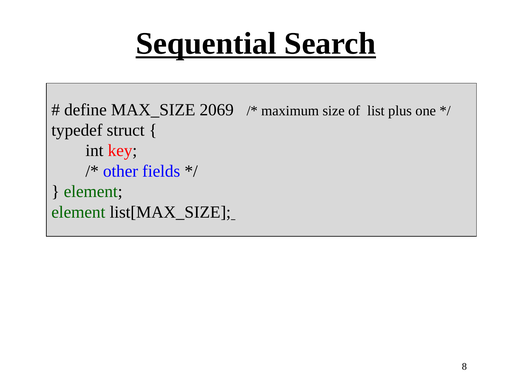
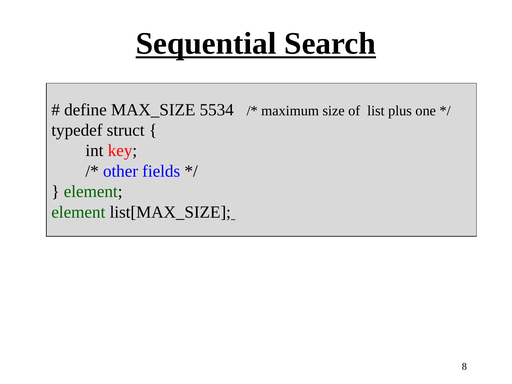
2069: 2069 -> 5534 (217, 110)
